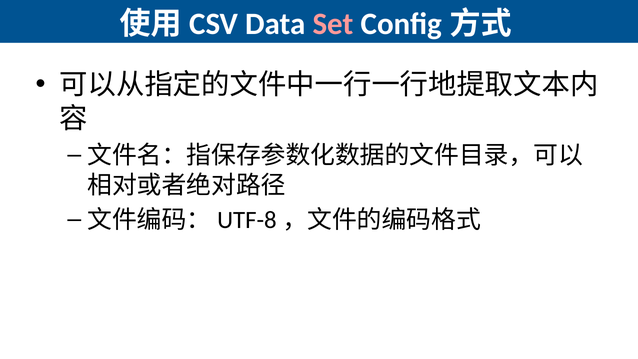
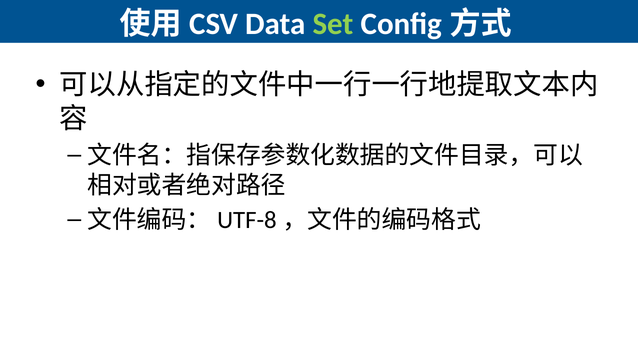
Set colour: pink -> light green (333, 24)
